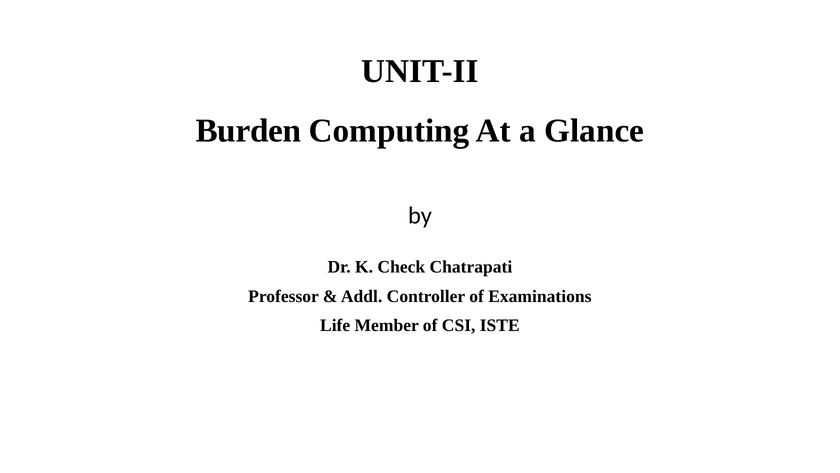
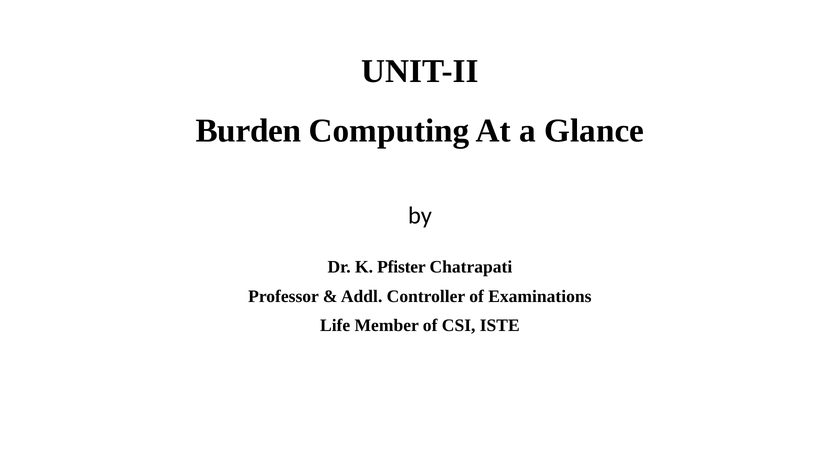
Check: Check -> Pfister (401, 267)
